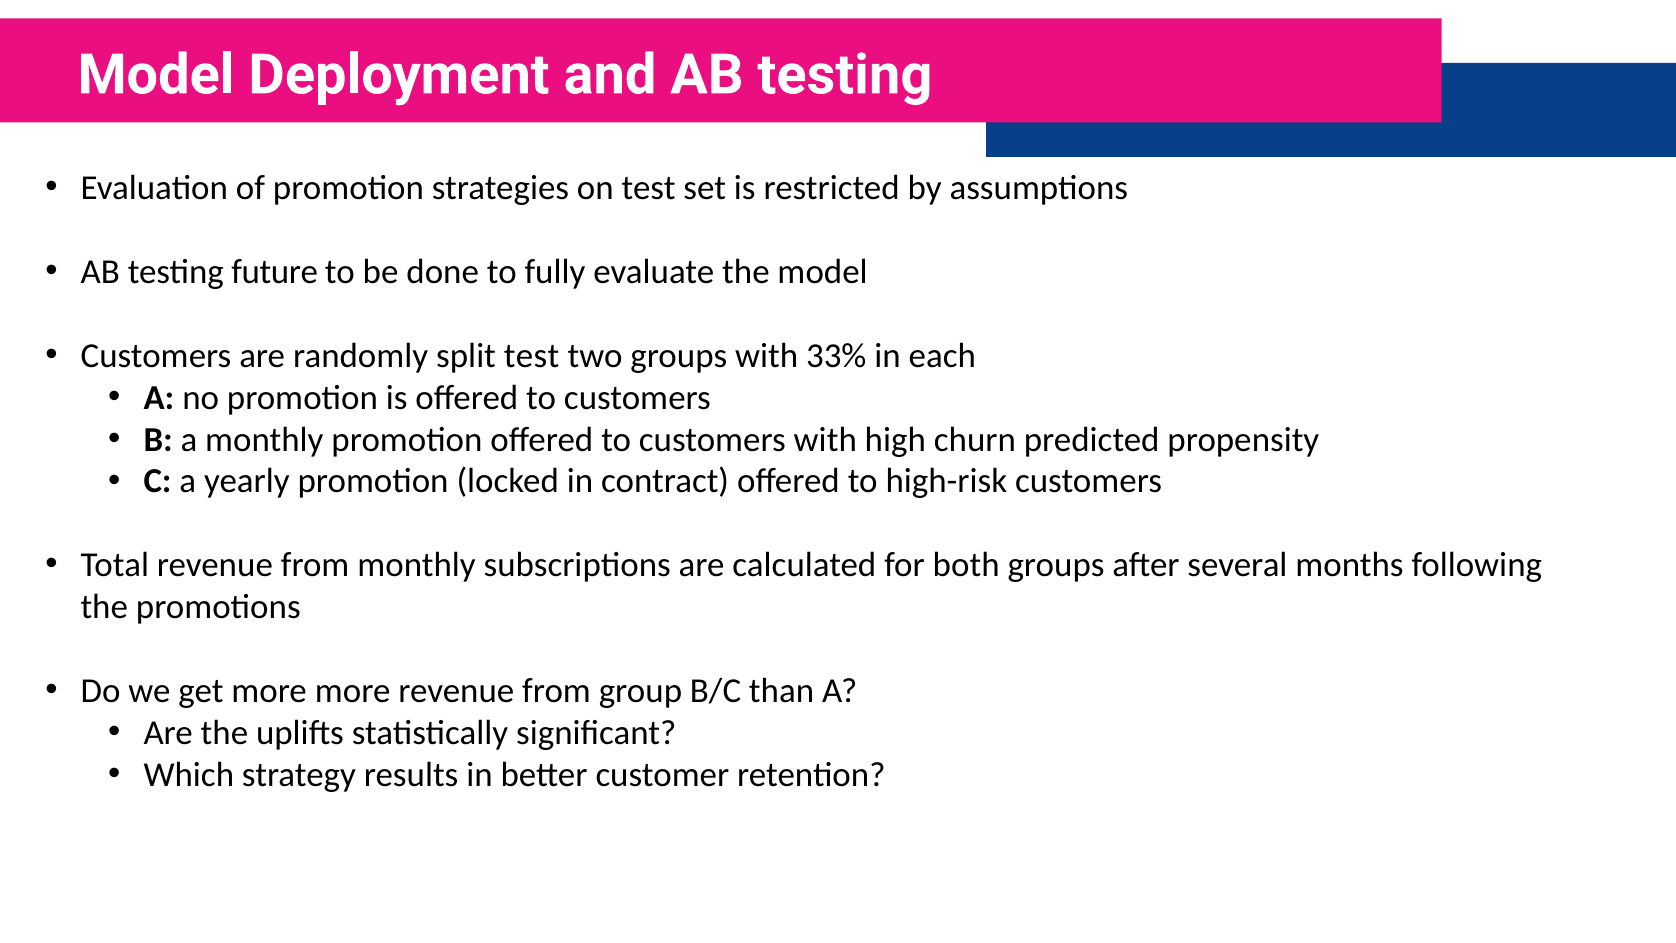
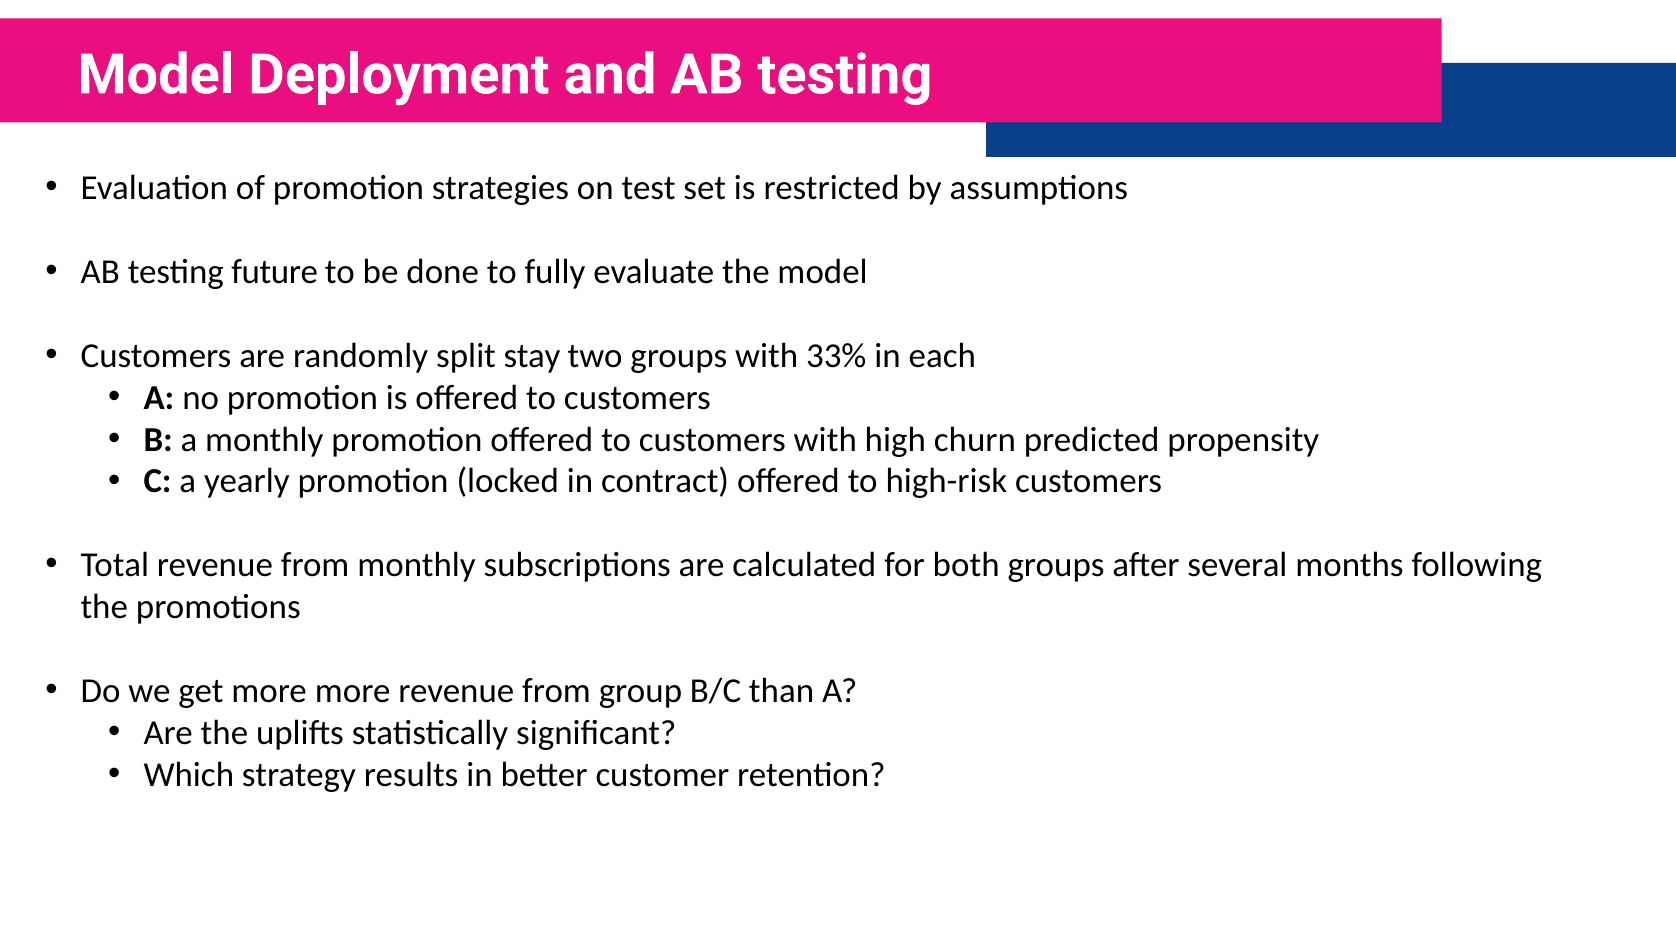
split test: test -> stay (532, 356)
